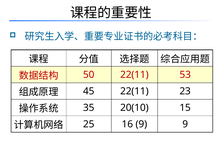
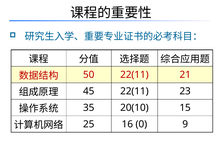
53: 53 -> 21 (185, 75)
16 9: 9 -> 0 (141, 125)
